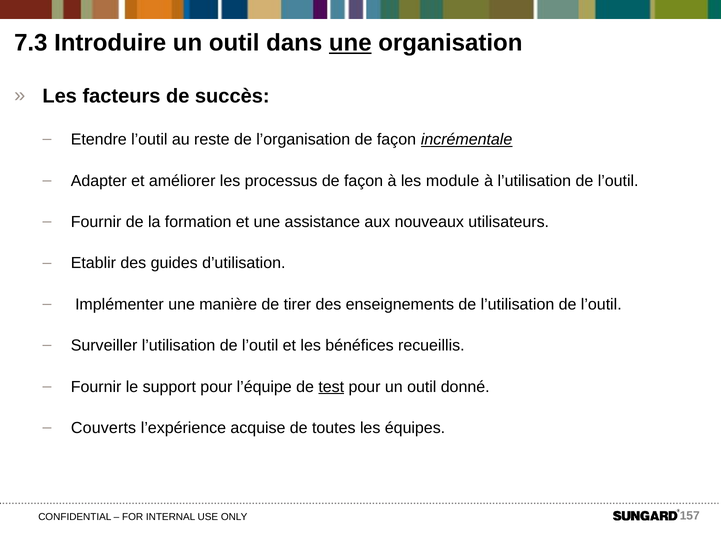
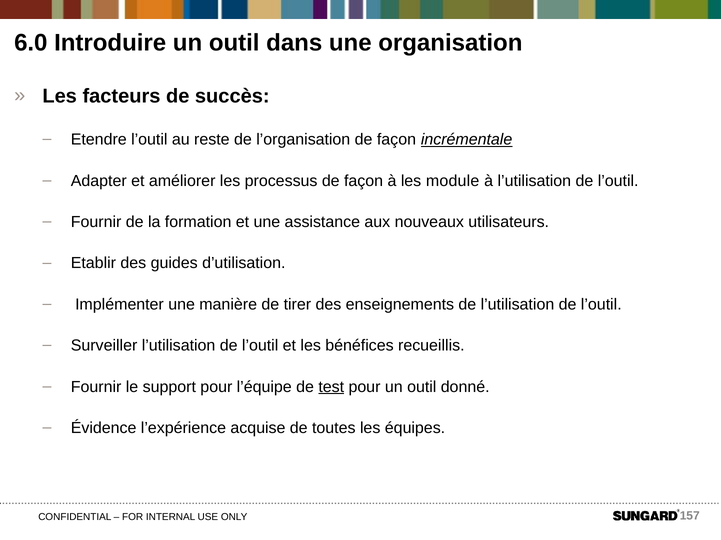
7.3: 7.3 -> 6.0 (31, 43)
une underline: present -> none (350, 43)
Couverts: Couverts -> Évidence (104, 429)
